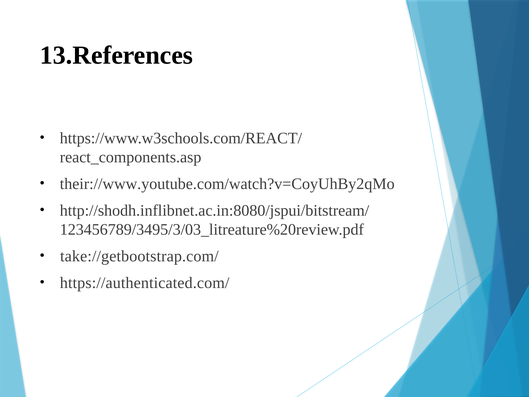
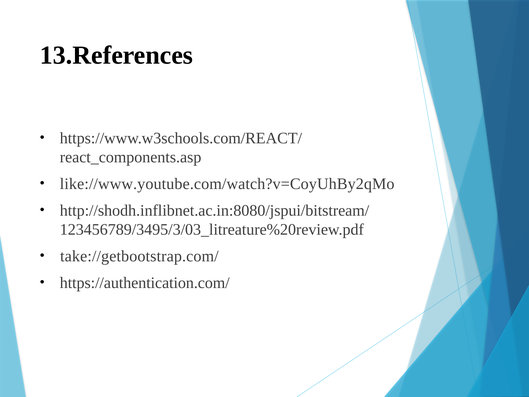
their://www.youtube.com/watch?v=CoyUhBy2qMo: their://www.youtube.com/watch?v=CoyUhBy2qMo -> like://www.youtube.com/watch?v=CoyUhBy2qMo (227, 184)
https://authenticated.com/: https://authenticated.com/ -> https://authentication.com/ (145, 283)
